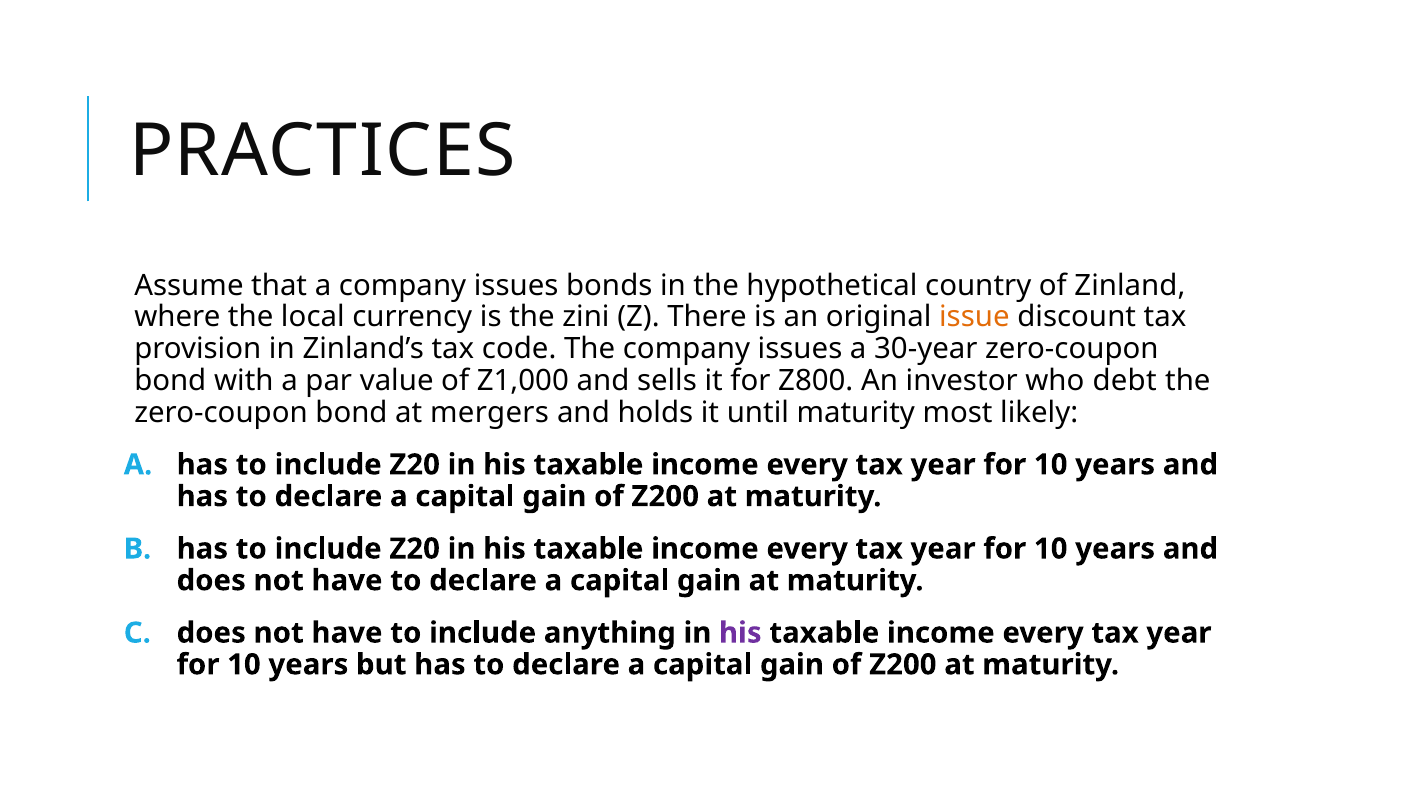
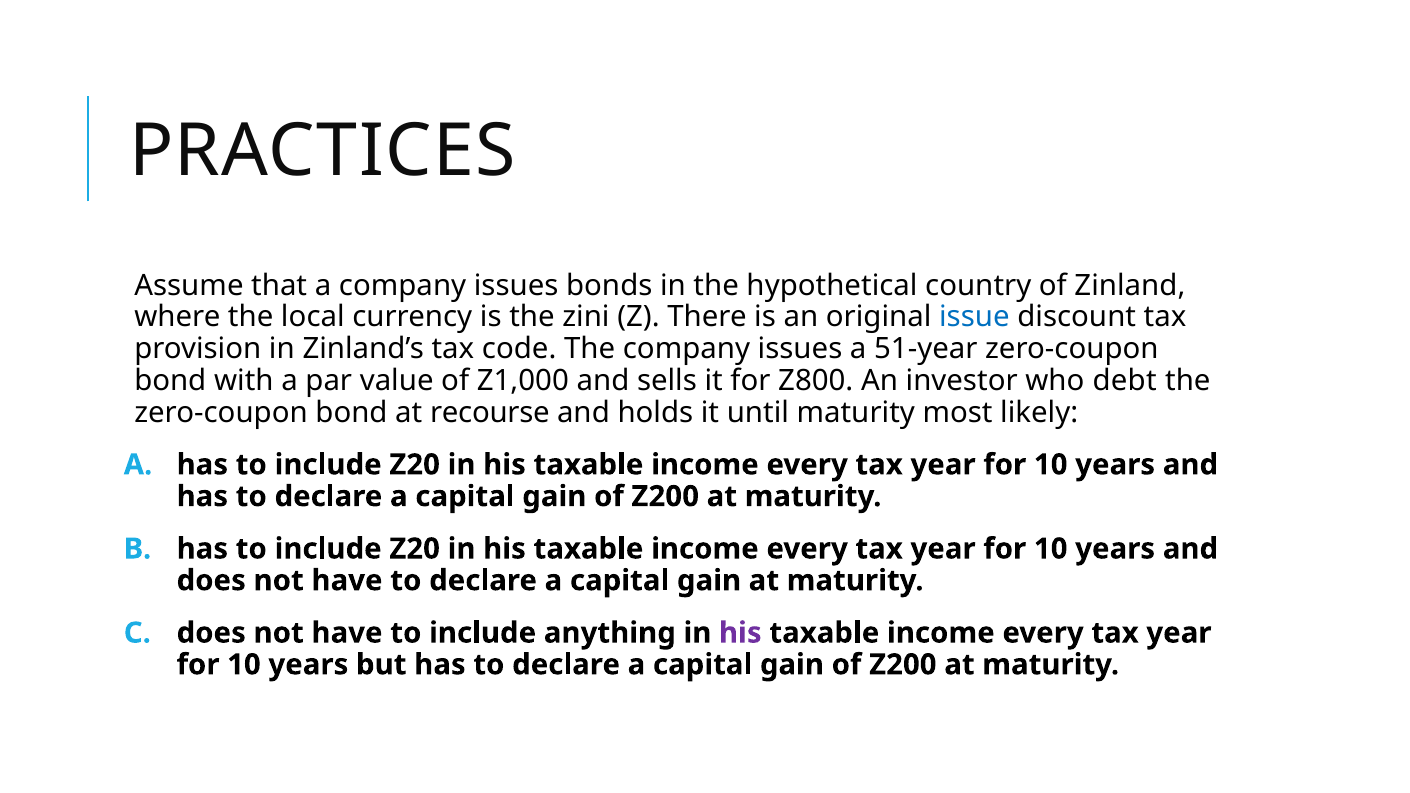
issue colour: orange -> blue (974, 317)
30-year: 30-year -> 51-year (926, 349)
mergers: mergers -> recourse (490, 412)
